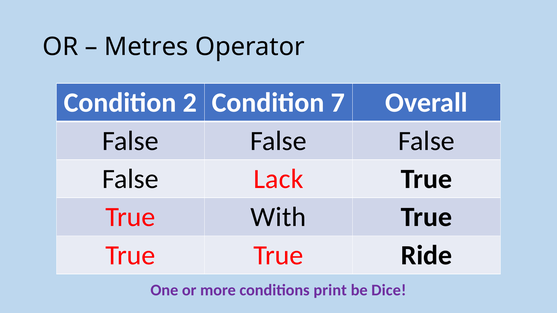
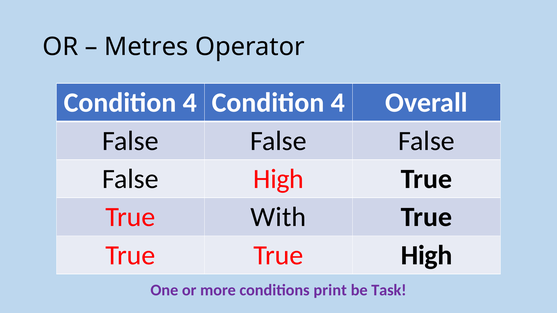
2: 2 -> 4 (190, 103)
7: 7 -> 4 (338, 103)
False Lack: Lack -> High (279, 179)
True Ride: Ride -> High (427, 256)
Dice: Dice -> Task (389, 290)
